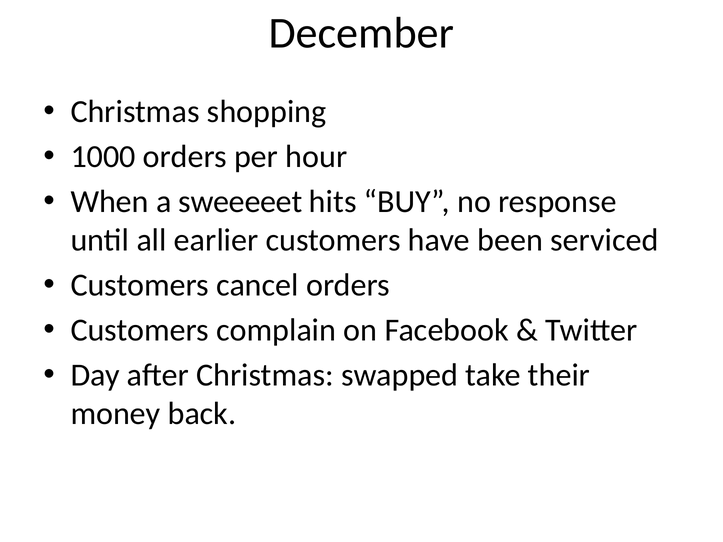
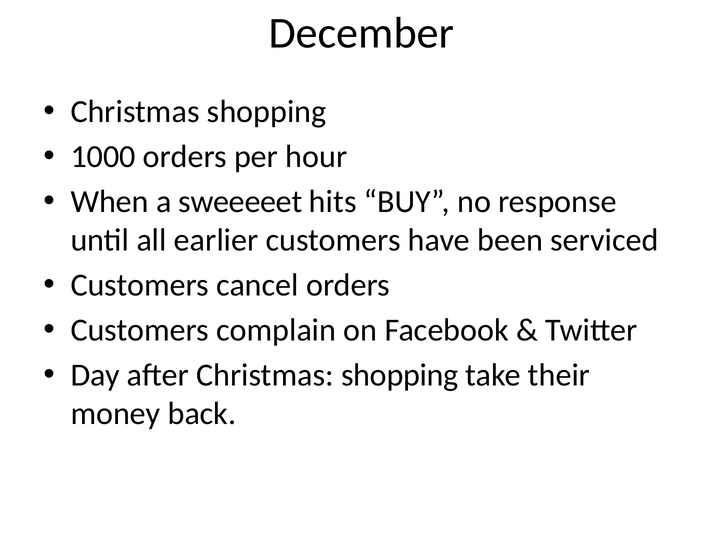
after Christmas swapped: swapped -> shopping (400, 375)
